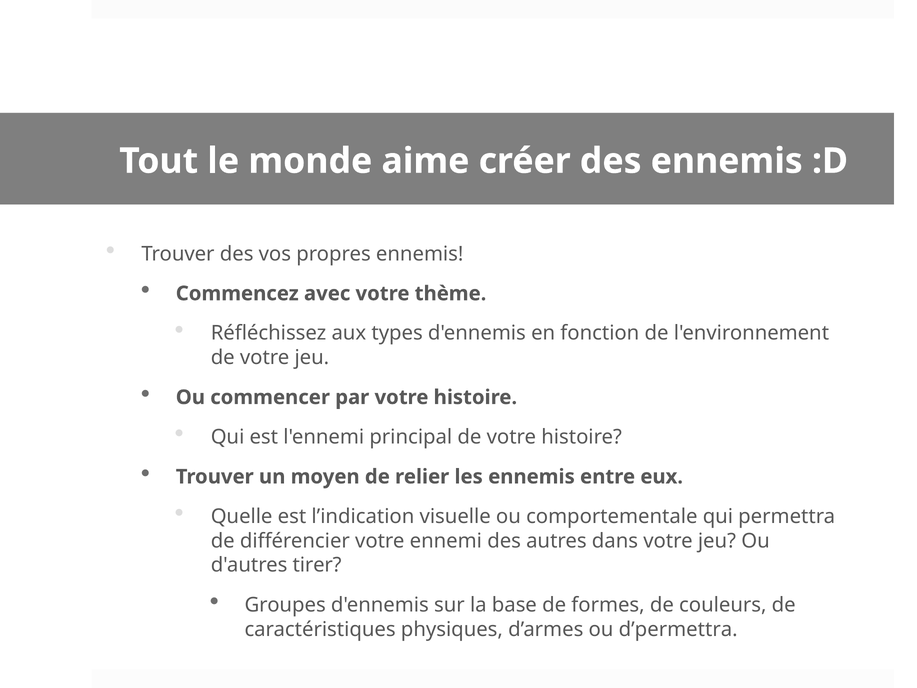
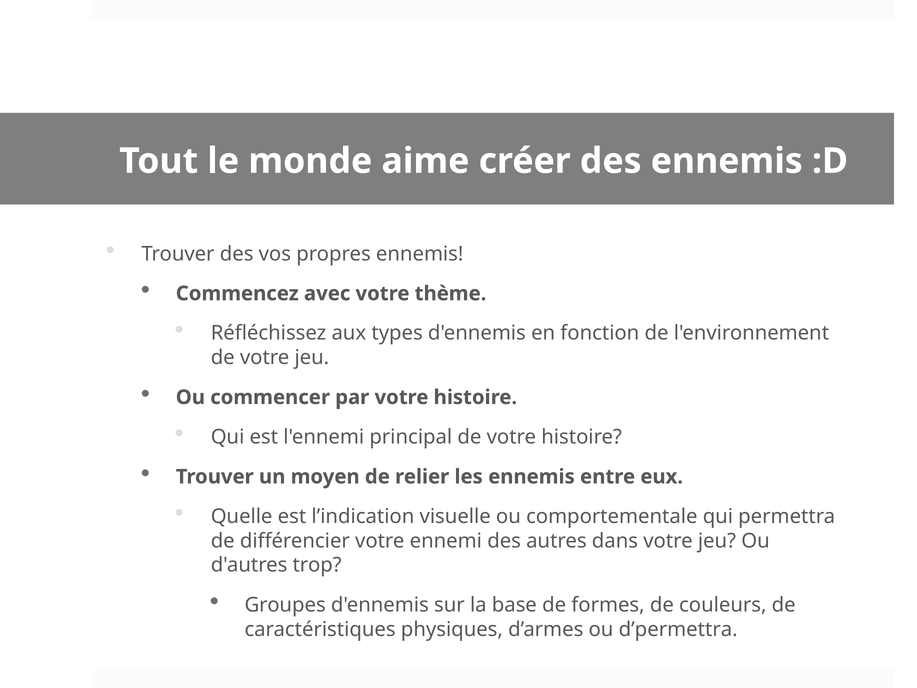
tirer: tirer -> trop (317, 565)
